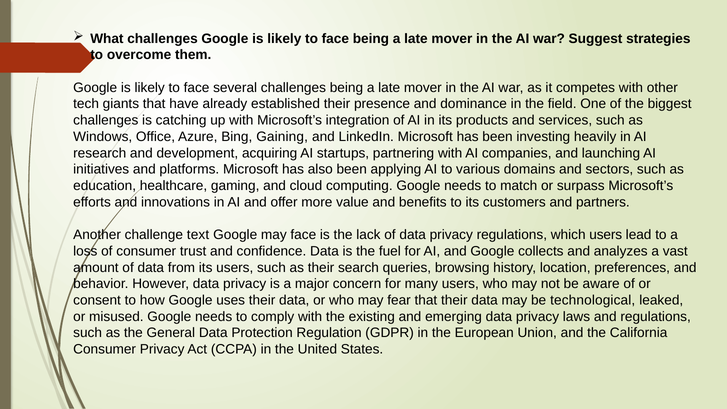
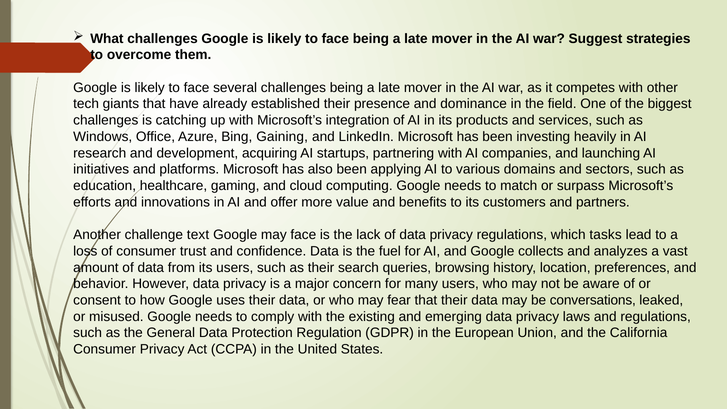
which users: users -> tasks (606, 235)
technological: technological -> conversations (593, 300)
